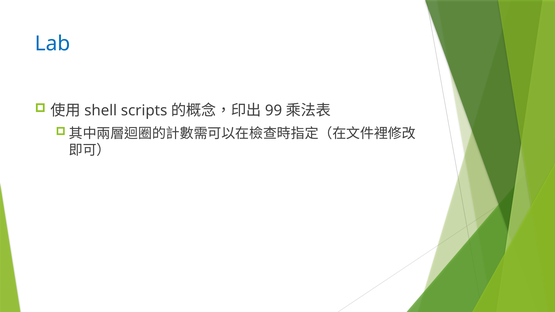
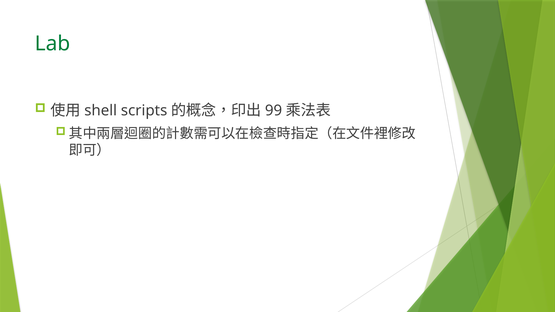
Lab colour: blue -> green (53, 44)
